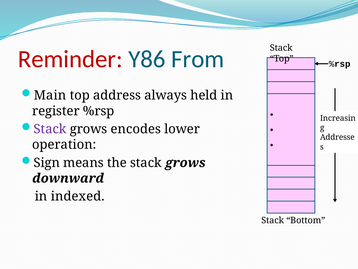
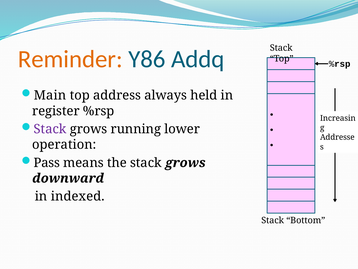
Reminder colour: red -> orange (70, 59)
From: From -> Addq (198, 59)
encodes: encodes -> running (136, 129)
Sign: Sign -> Pass (47, 162)
